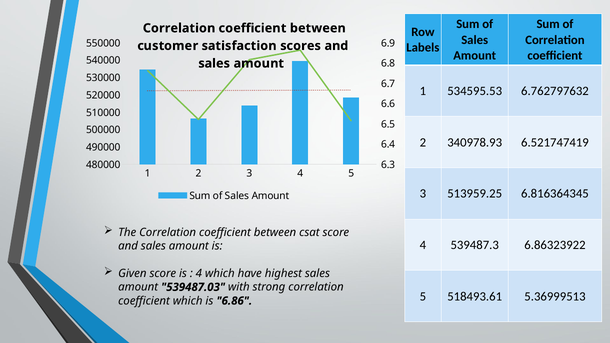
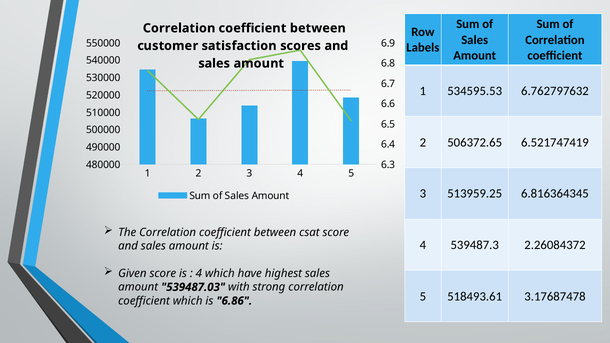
340978.93: 340978.93 -> 506372.65 (475, 143)
6.86323922: 6.86323922 -> 2.26084372 (555, 245)
5.36999513: 5.36999513 -> 3.17687478 (555, 297)
